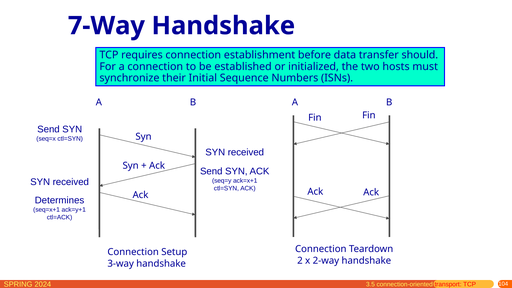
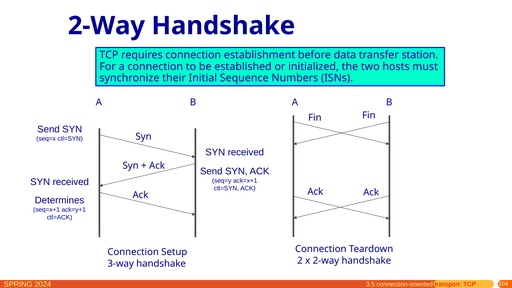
7-Way: 7-Way -> 2-Way (106, 26)
should: should -> station (420, 55)
